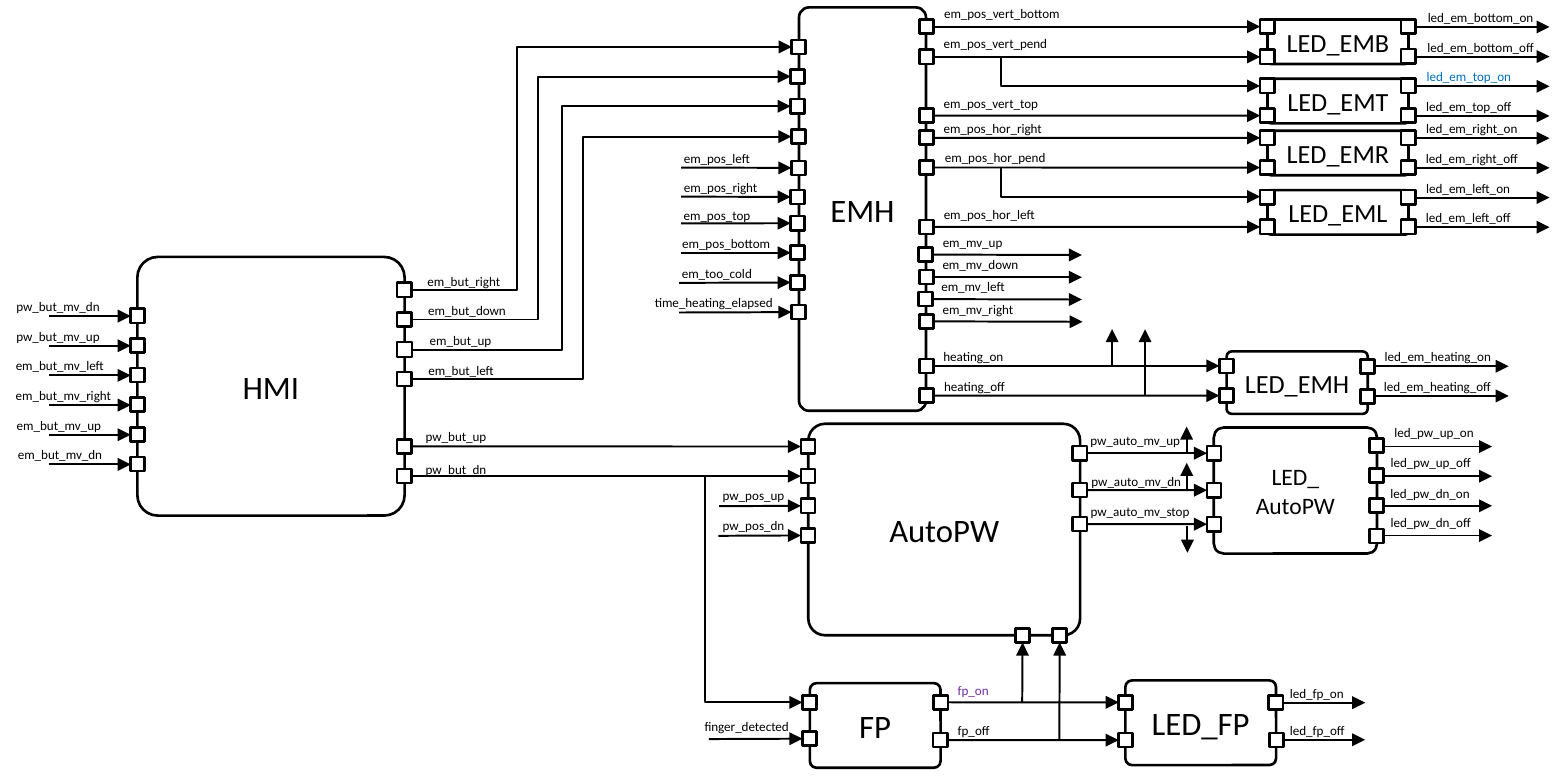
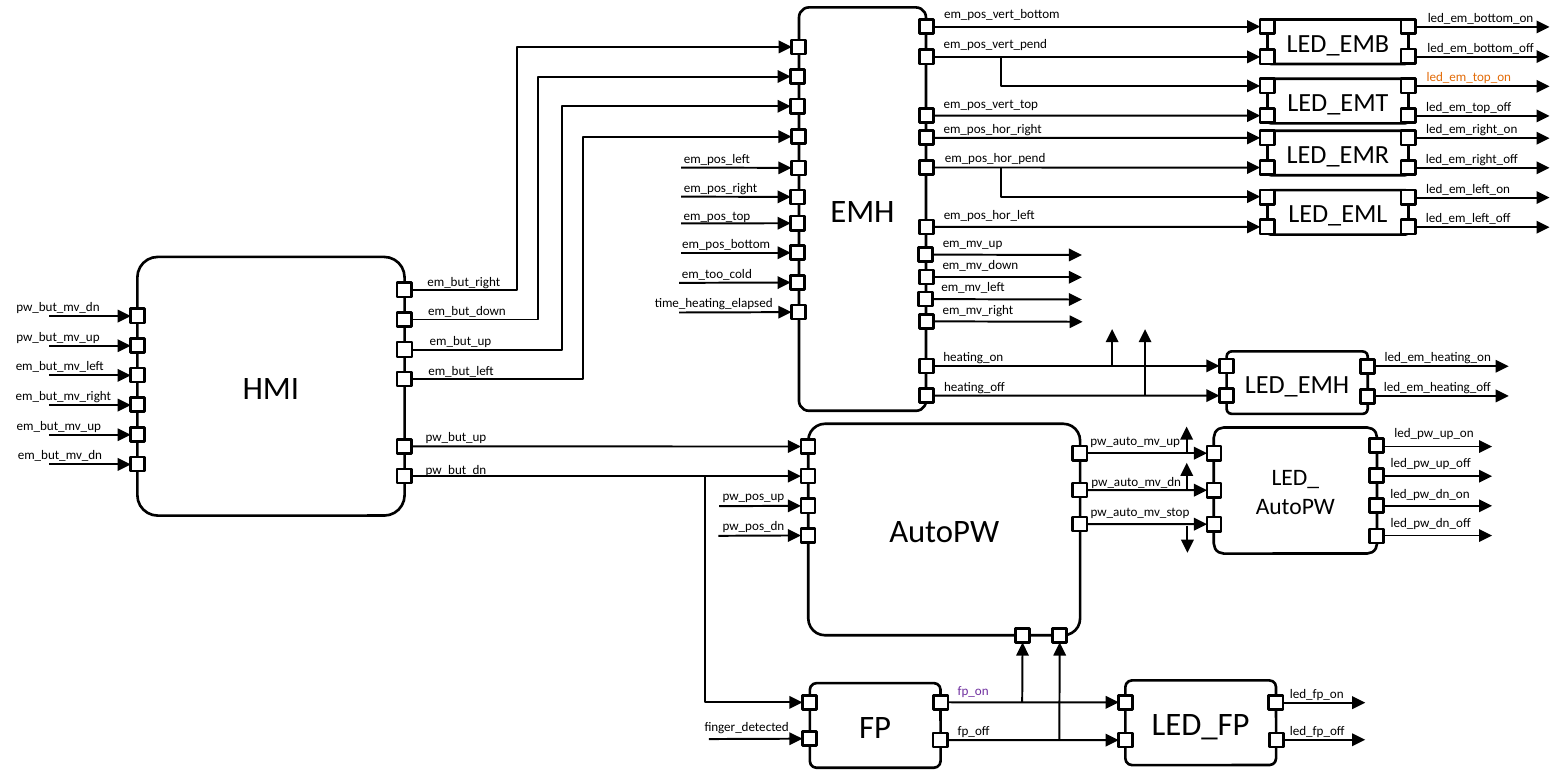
led_em_top_on colour: blue -> orange (1469, 77)
